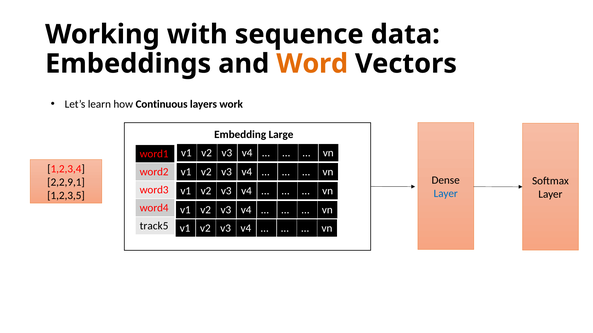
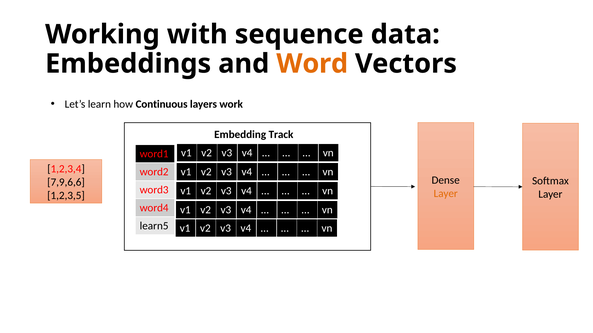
Large: Large -> Track (281, 135)
2,2,9,1: 2,2,9,1 -> 7,9,6,6 (66, 182)
Layer colour: blue -> orange (446, 194)
track5: track5 -> learn5 (154, 226)
